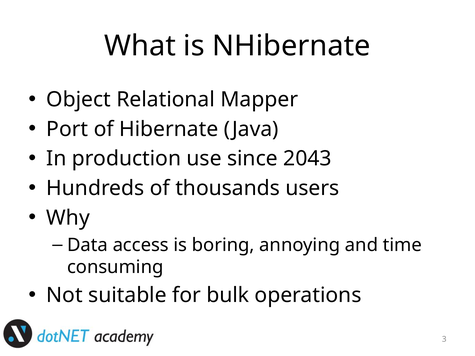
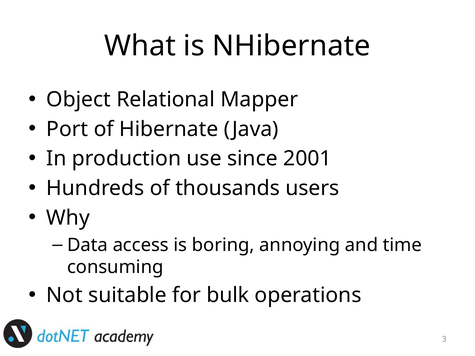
2043: 2043 -> 2001 (307, 159)
